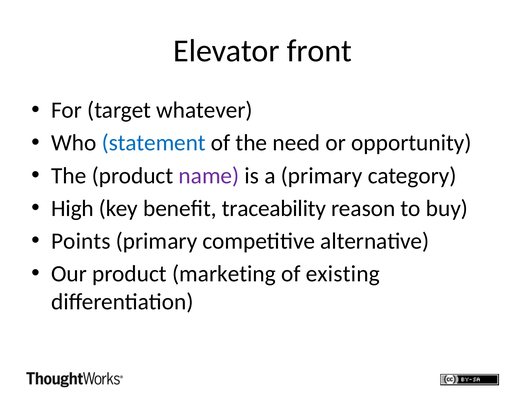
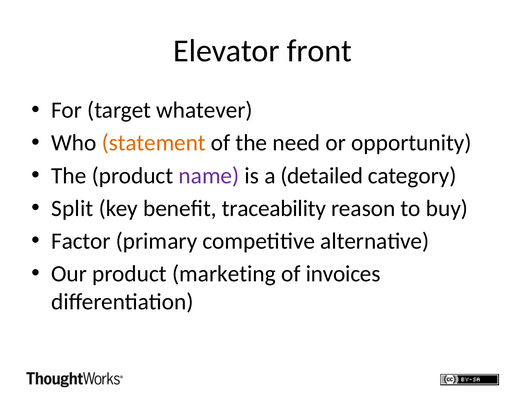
statement colour: blue -> orange (154, 143)
a primary: primary -> detailed (322, 176)
High: High -> Split (72, 208)
Points: Points -> Factor (81, 241)
existing: existing -> invoices (343, 274)
